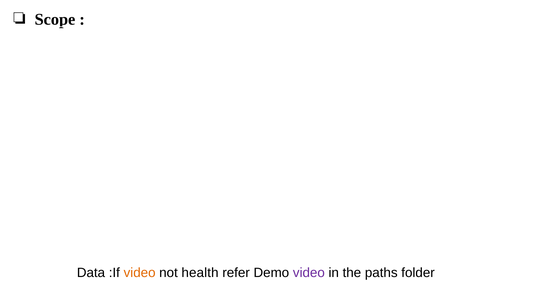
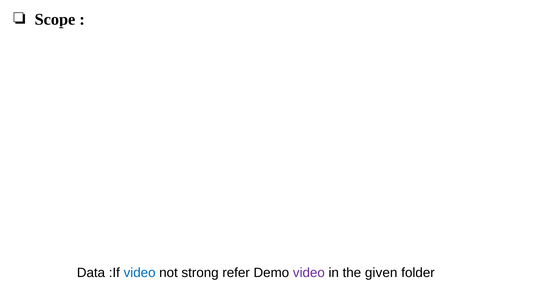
video colour: orange -> blue (140, 273)
health: health -> strong (200, 273)
paths: paths -> given (381, 273)
